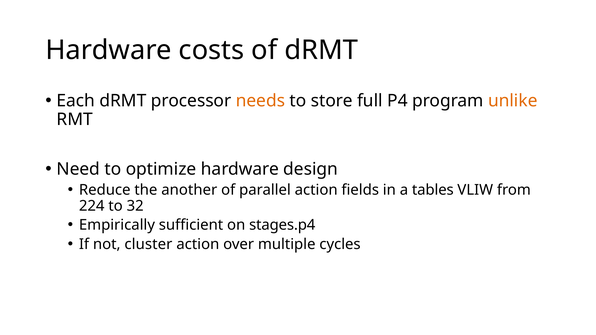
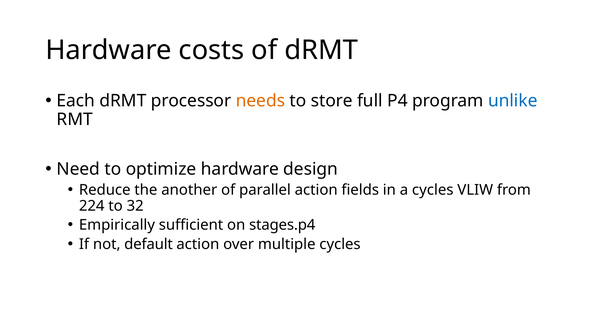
unlike colour: orange -> blue (513, 101)
a tables: tables -> cycles (433, 190)
cluster: cluster -> default (149, 244)
